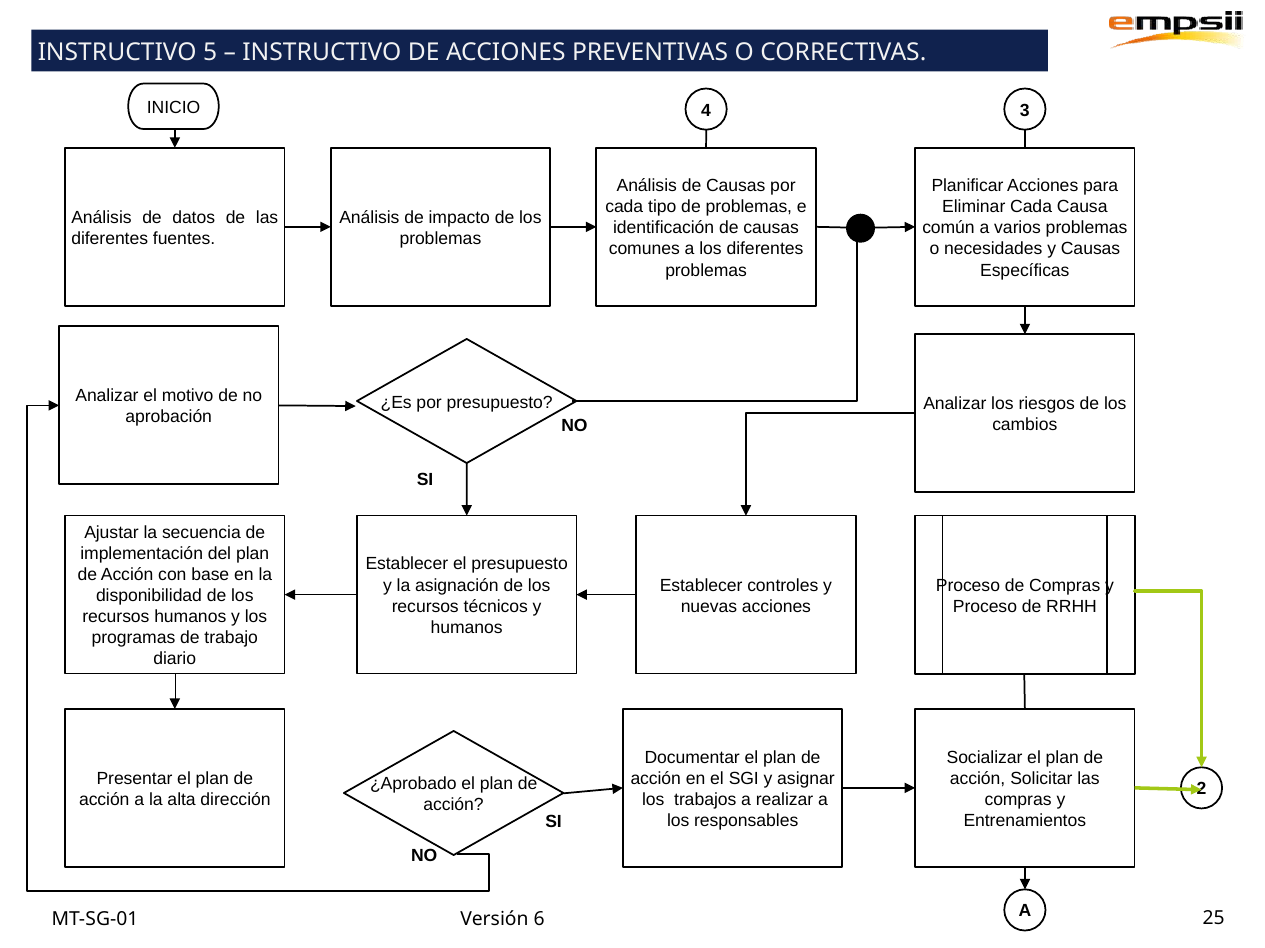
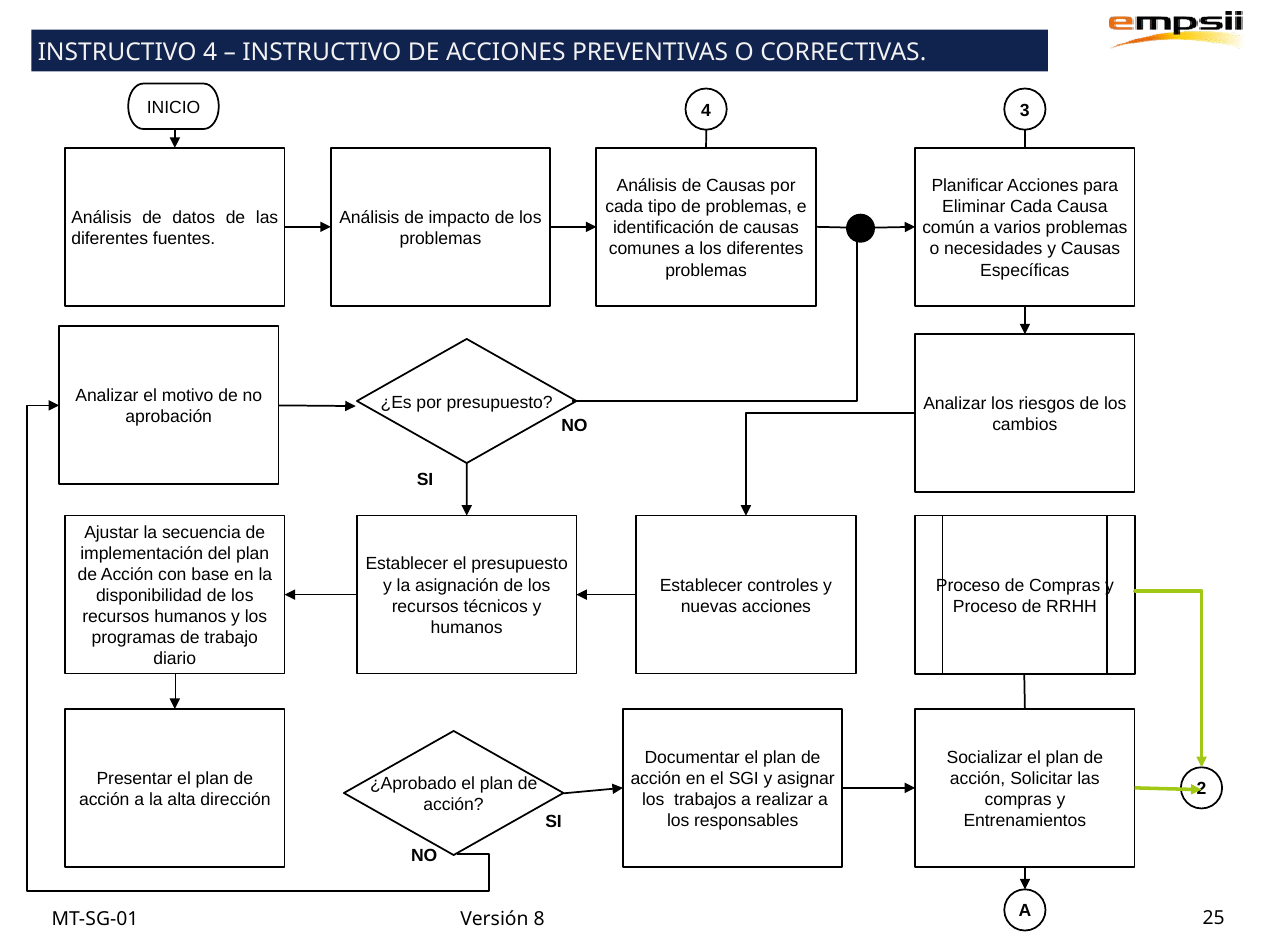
INSTRUCTIVO 5: 5 -> 4 (210, 52)
6: 6 -> 8 (539, 920)
